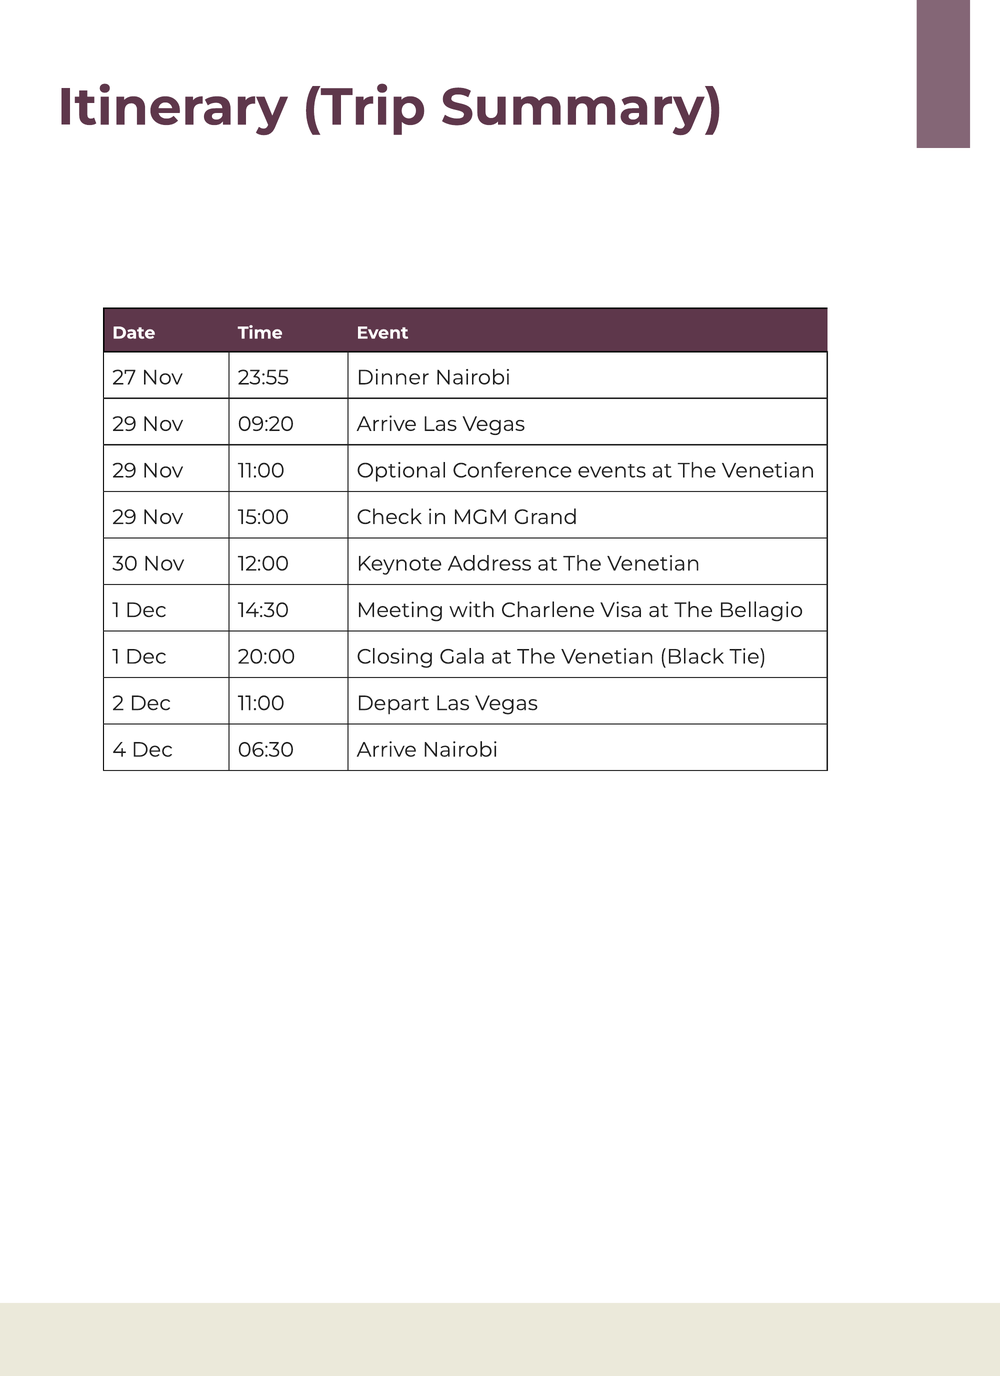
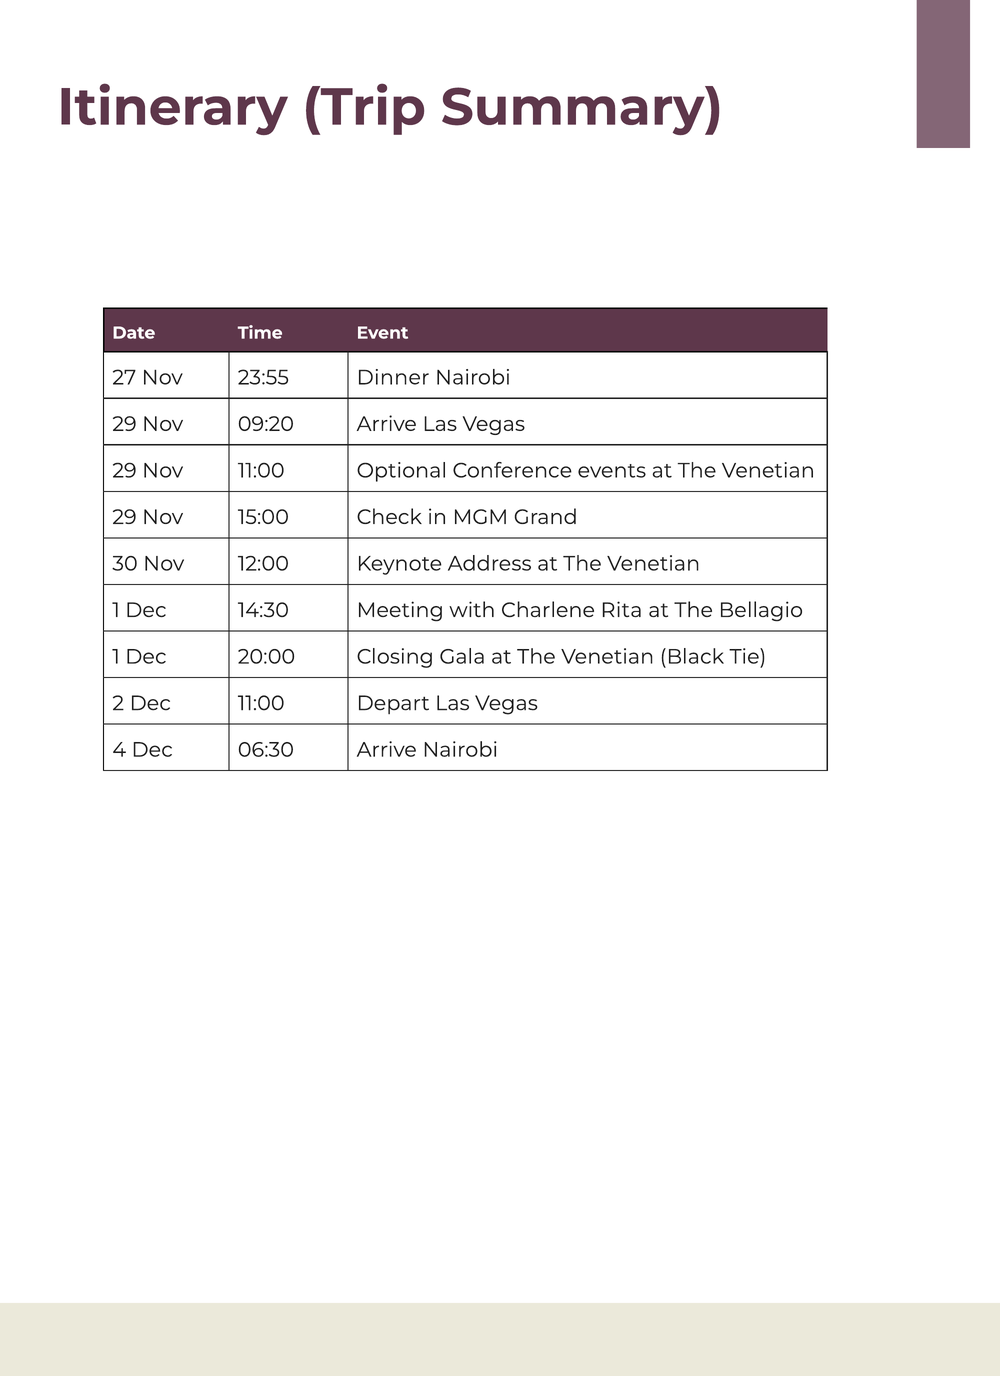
Visa: Visa -> Rita (621, 610)
